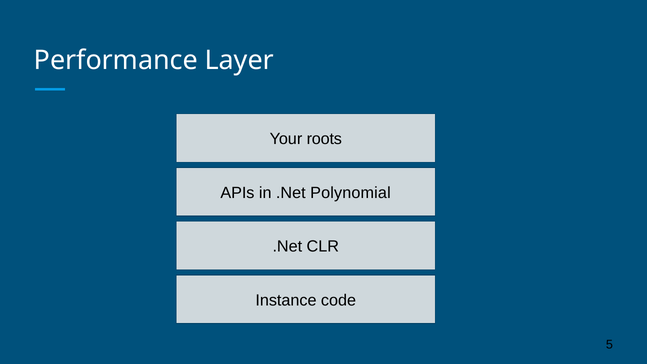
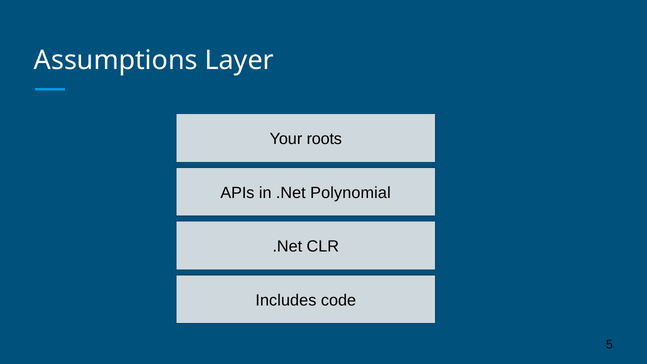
Performance: Performance -> Assumptions (116, 60)
Instance: Instance -> Includes (286, 300)
